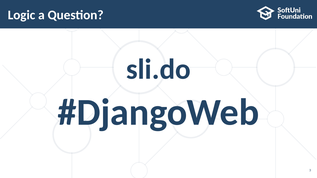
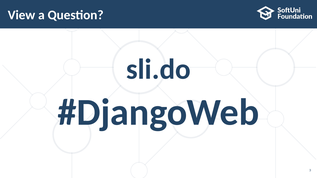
Logic: Logic -> View (21, 15)
